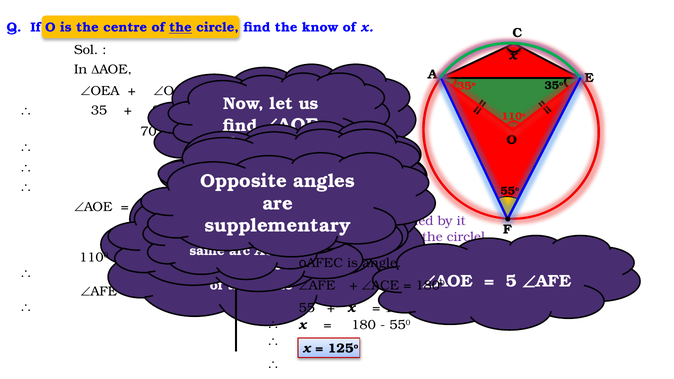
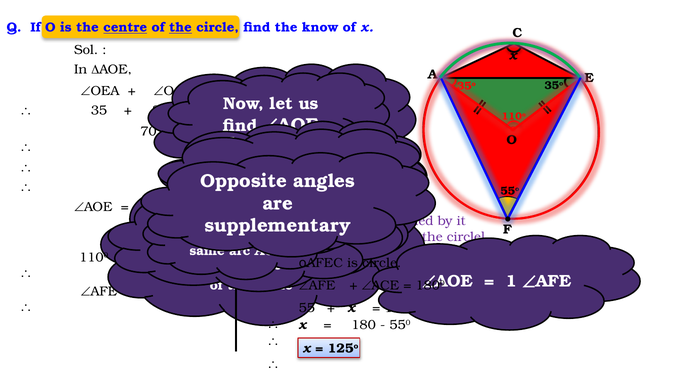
centre underline: none -> present (125, 28)
is angle: angle -> circle (382, 263)
5: 5 -> 1 (511, 282)
